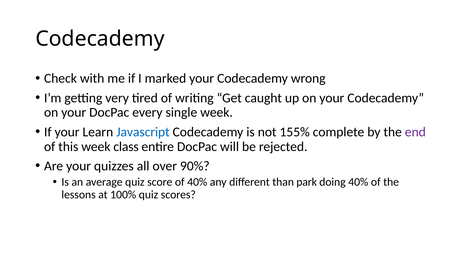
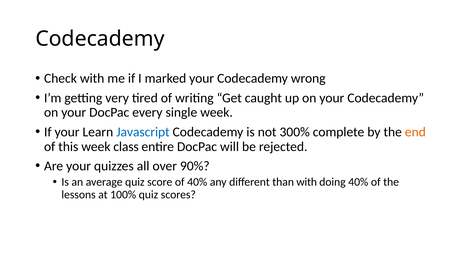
155%: 155% -> 300% (295, 132)
end colour: purple -> orange (415, 132)
than park: park -> with (307, 182)
